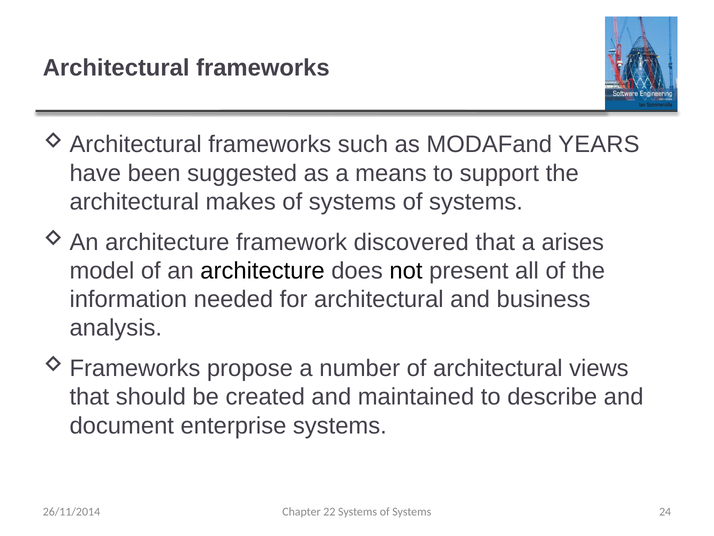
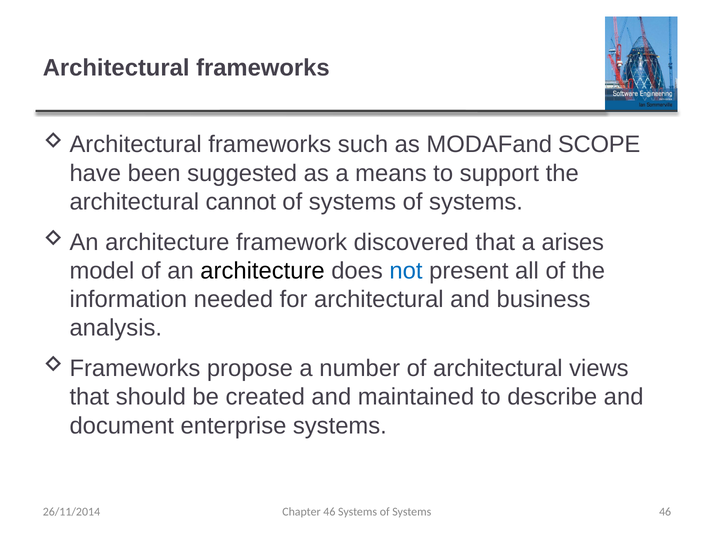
YEARS: YEARS -> SCOPE (599, 144)
makes: makes -> cannot (241, 202)
not colour: black -> blue (406, 271)
Chapter 22: 22 -> 46 (329, 511)
Systems 24: 24 -> 46 (665, 511)
